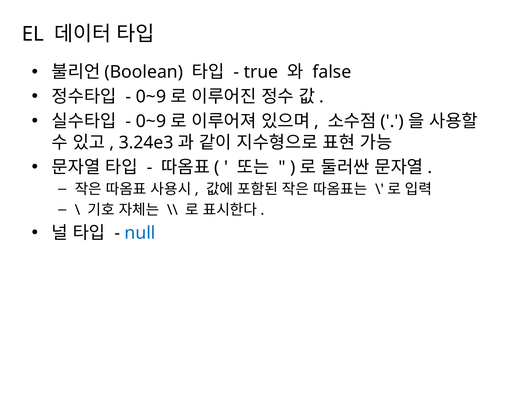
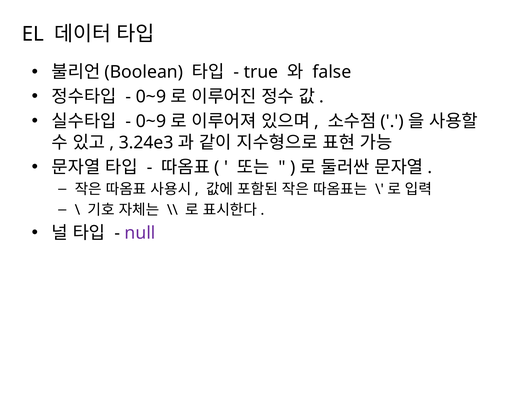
null colour: blue -> purple (140, 233)
